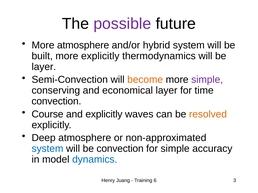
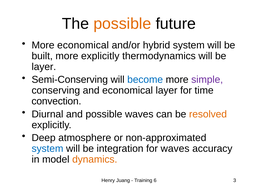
possible colour: purple -> orange (122, 24)
More atmosphere: atmosphere -> economical (83, 45)
Semi-Convection: Semi-Convection -> Semi-Conserving (70, 80)
become colour: orange -> blue (145, 80)
Course: Course -> Diurnal (47, 114)
and explicitly: explicitly -> possible (104, 114)
be convection: convection -> integration (120, 149)
for simple: simple -> waves (175, 149)
dynamics colour: blue -> orange (95, 160)
